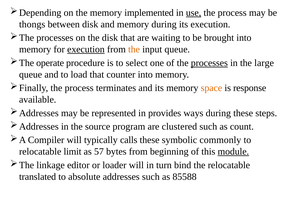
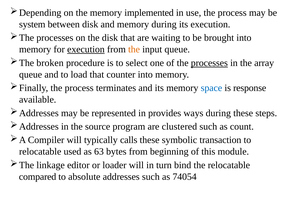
use underline: present -> none (194, 13)
thongs: thongs -> system (32, 24)
operate: operate -> broken (50, 63)
large: large -> array (264, 63)
space colour: orange -> blue (211, 88)
commonly: commonly -> transaction (220, 140)
limit: limit -> used (72, 151)
57: 57 -> 63 (99, 151)
module underline: present -> none (233, 151)
translated: translated -> compared (38, 176)
85588: 85588 -> 74054 (185, 176)
